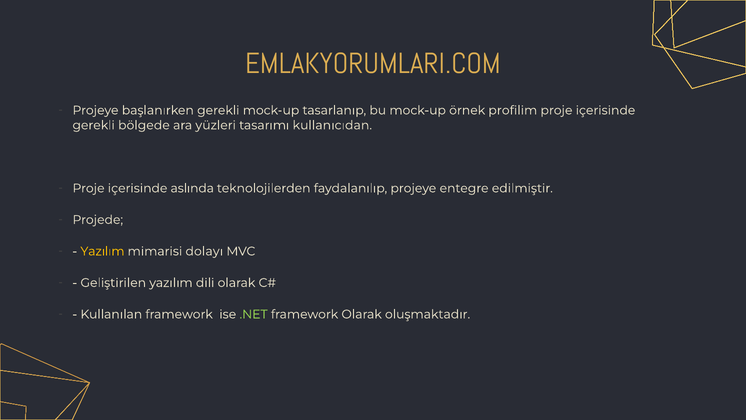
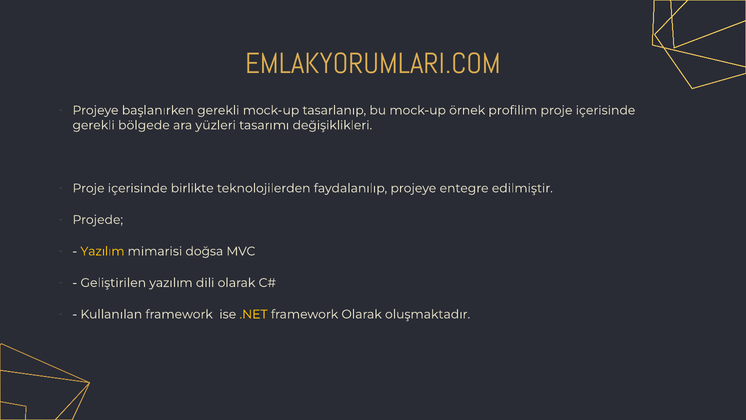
kullanıcıdan: kullanıcıdan -> değişiklikleri (332, 125)
aslında: aslında -> birlikte (192, 188)
dolayı: dolayı -> doğsa (204, 251)
.NET colour: light green -> yellow (254, 314)
